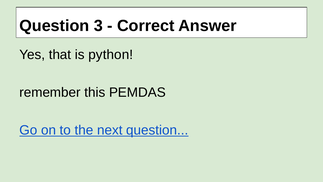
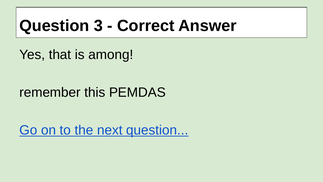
python: python -> among (111, 55)
